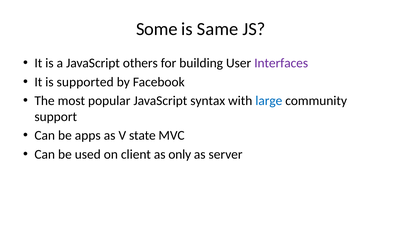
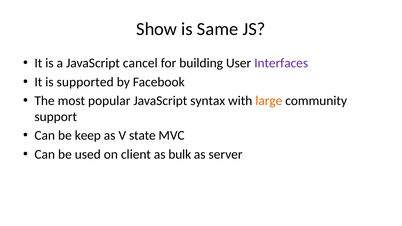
Some: Some -> Show (157, 29)
others: others -> cancel (140, 63)
large colour: blue -> orange (269, 101)
apps: apps -> keep (88, 136)
only: only -> bulk (180, 154)
